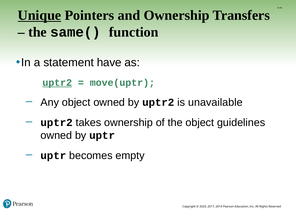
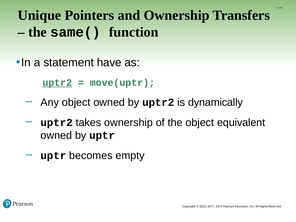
Unique underline: present -> none (39, 15)
unavailable: unavailable -> dynamically (215, 102)
guidelines: guidelines -> equivalent (241, 123)
